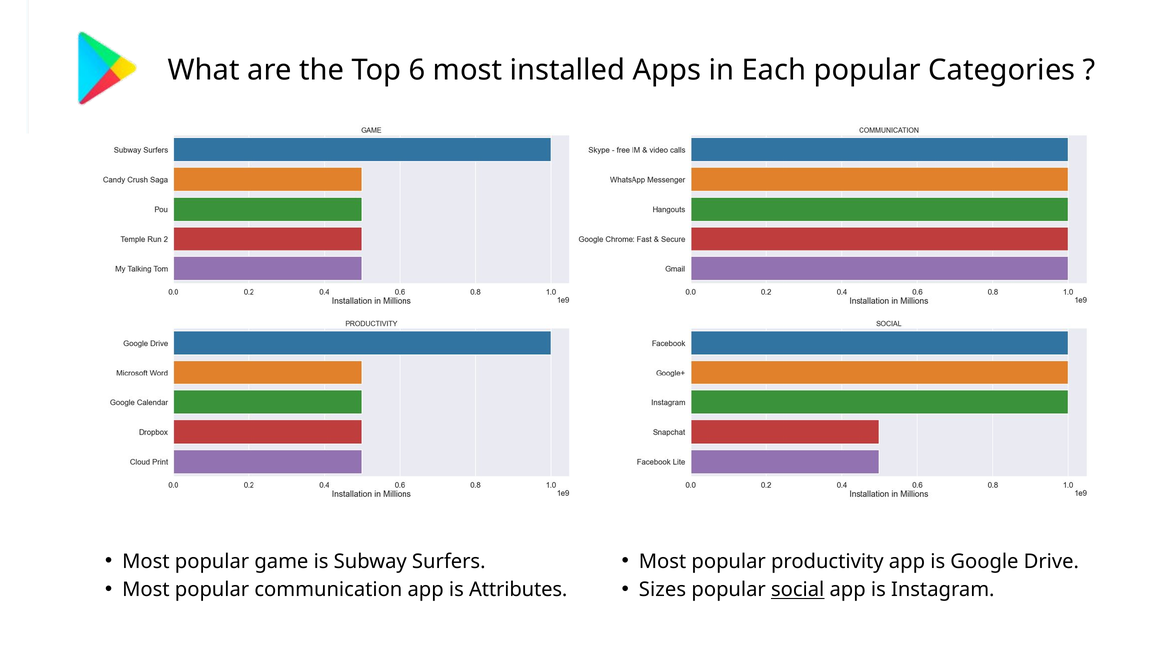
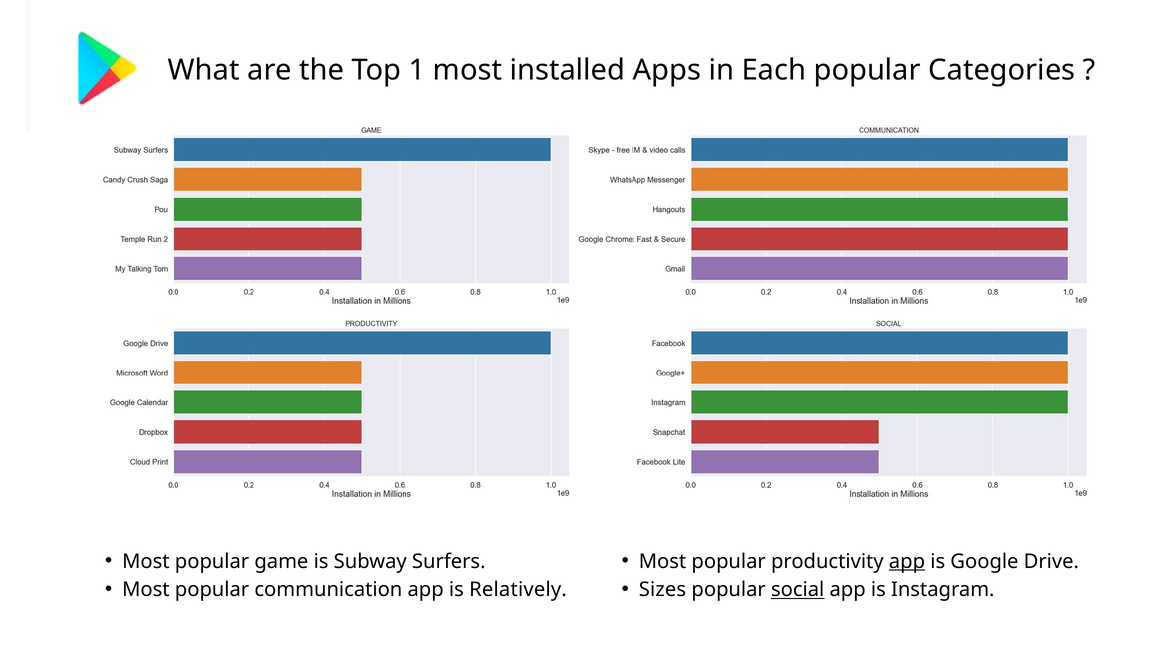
6: 6 -> 1 (417, 70)
app underline: none -> present (907, 561)
Attributes: Attributes -> Relatively (518, 589)
